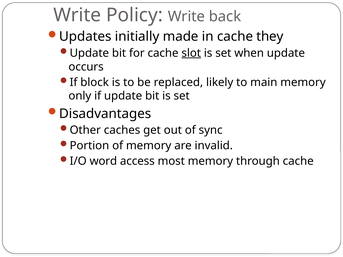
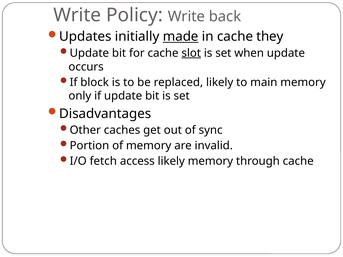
made underline: none -> present (181, 37)
word: word -> fetch (103, 161)
access most: most -> likely (171, 161)
